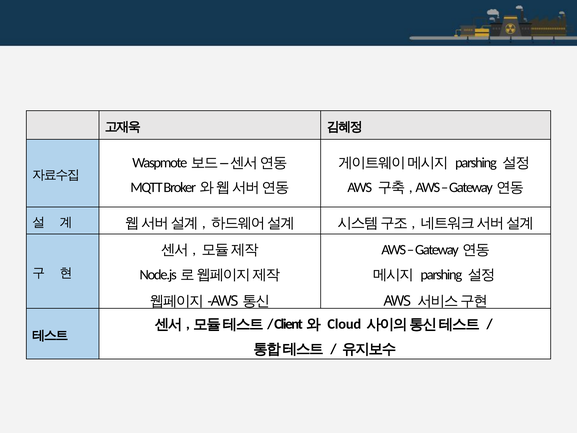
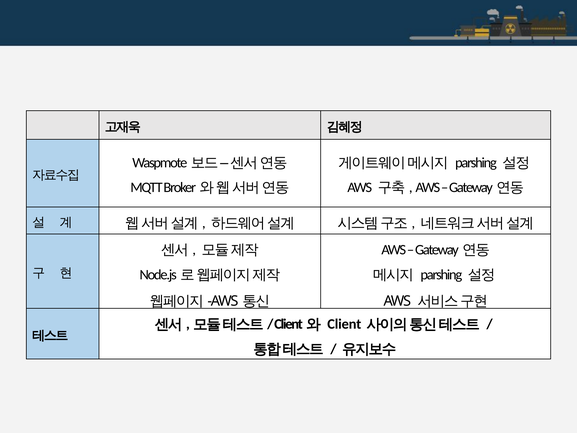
Cloud: Cloud -> Client (344, 324)
